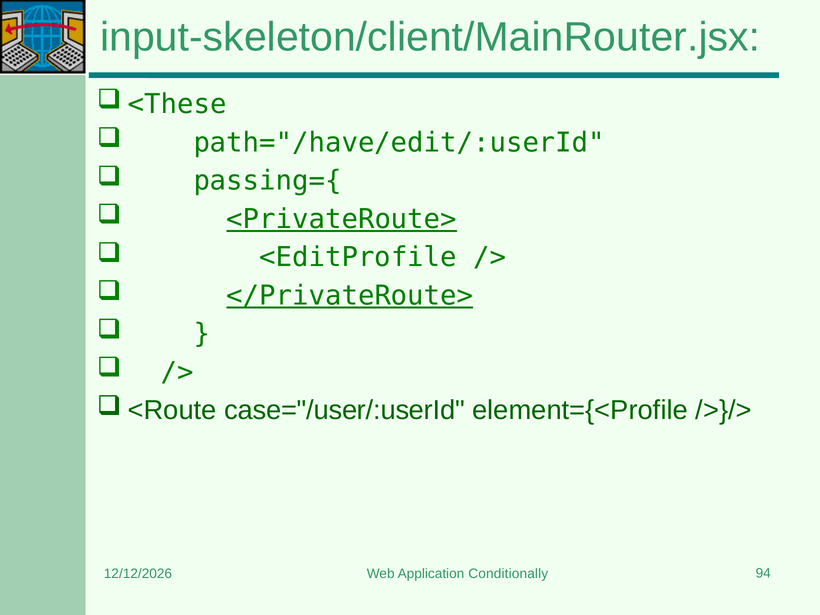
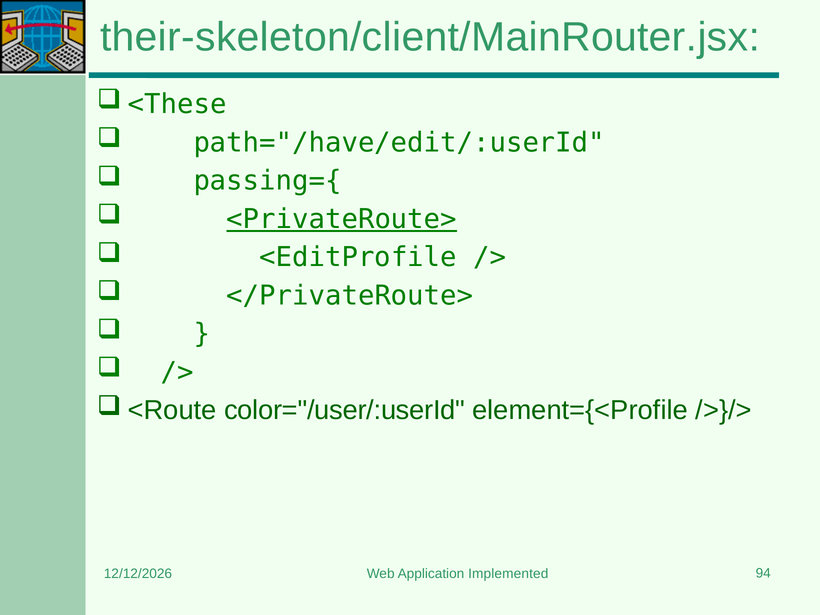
input-skeleton/client/MainRouter.jsx: input-skeleton/client/MainRouter.jsx -> their-skeleton/client/MainRouter.jsx (430, 37)
</PrivateRoute> underline: present -> none (350, 296)
case="/user/:userId: case="/user/:userId -> color="/user/:userId (345, 410)
Conditionally: Conditionally -> Implemented (508, 574)
